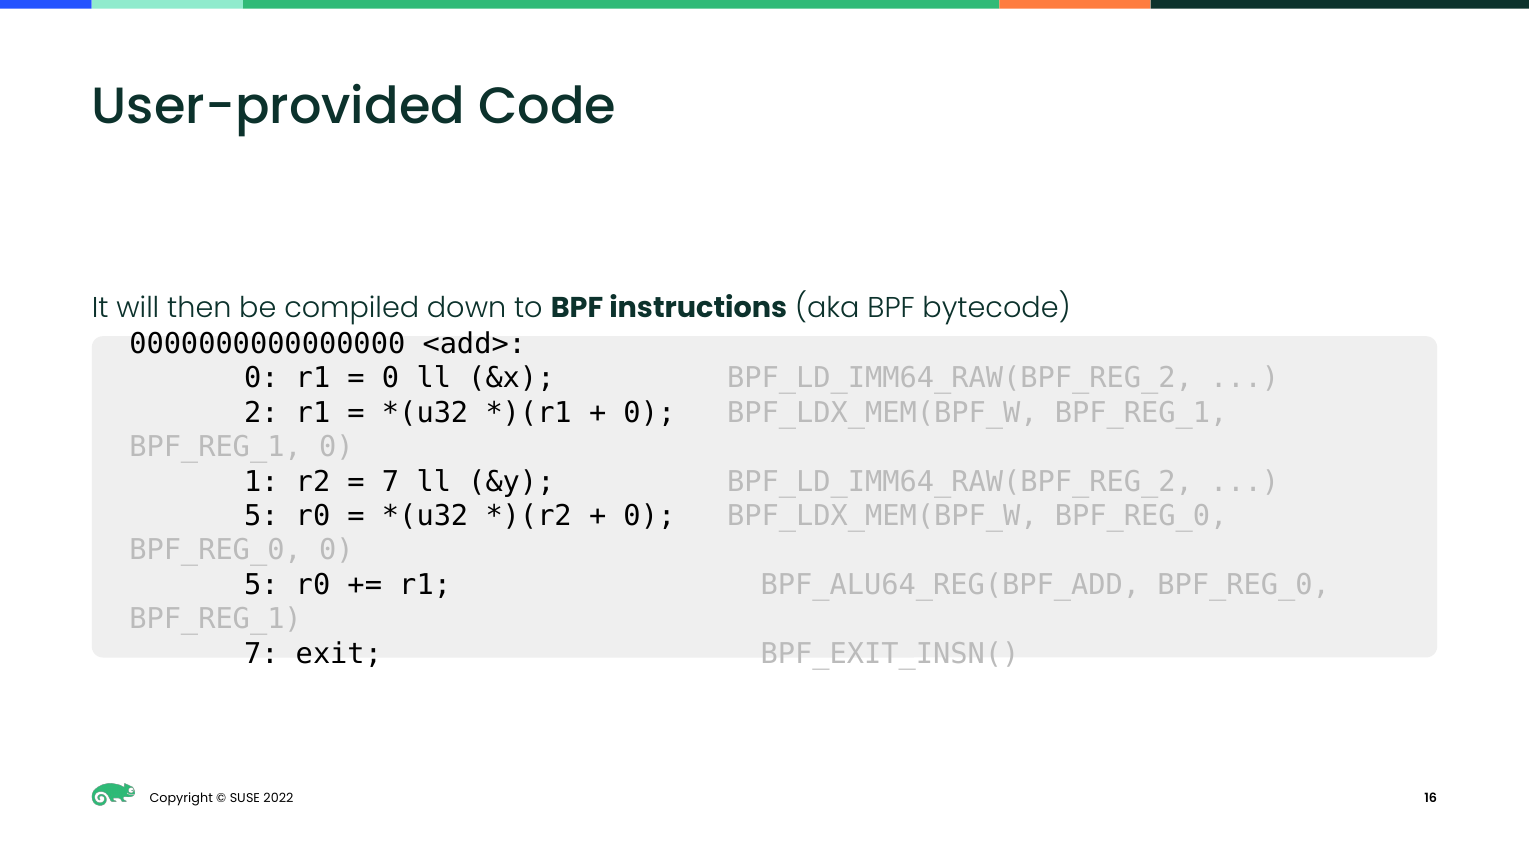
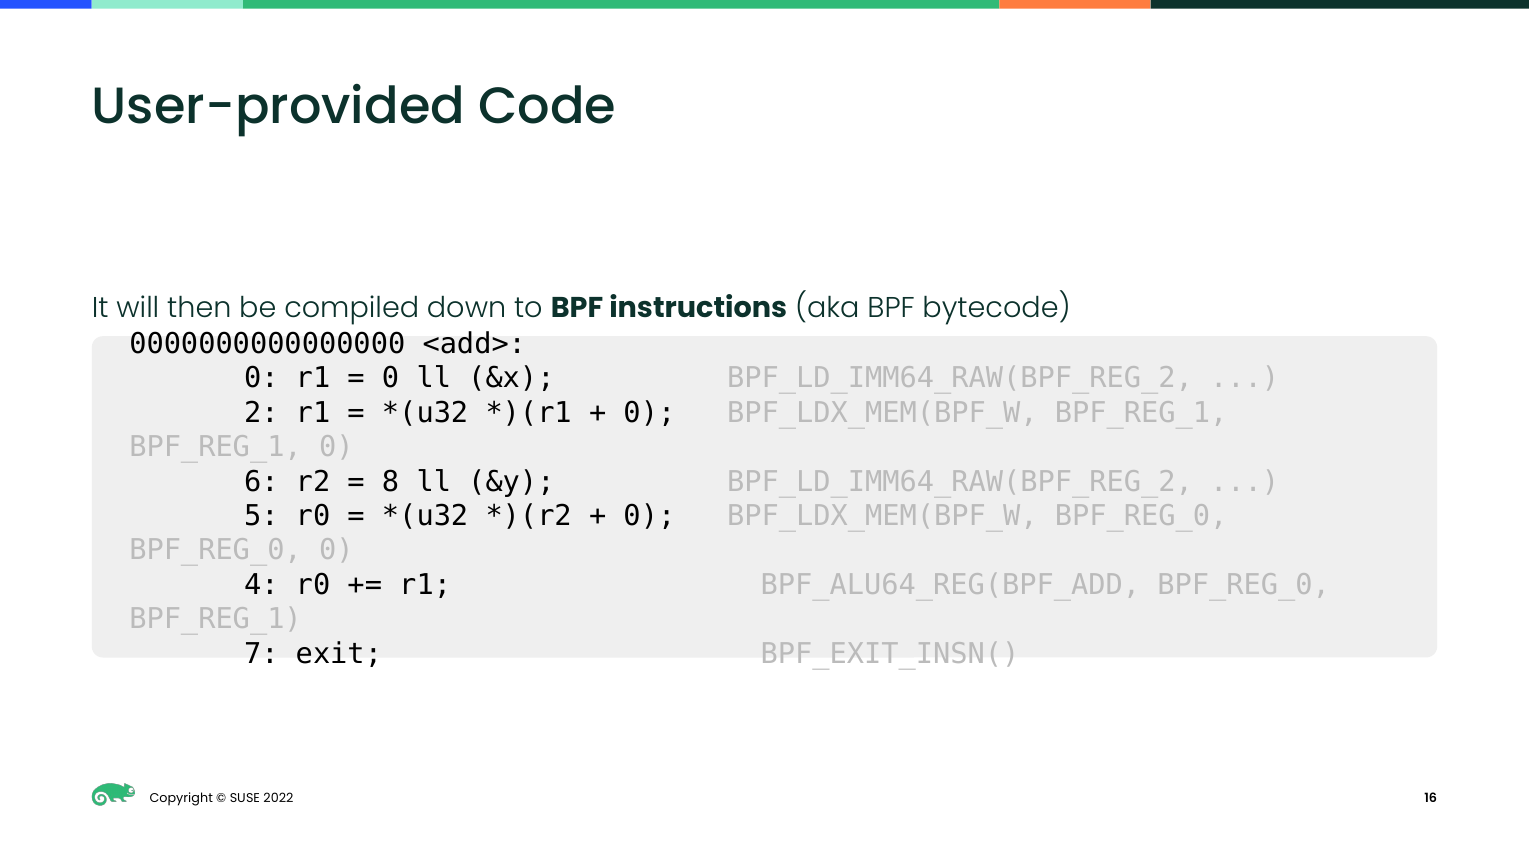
1: 1 -> 6 (261, 482)
7: 7 -> 8 (391, 482)
5: 5 -> 4 (261, 585)
